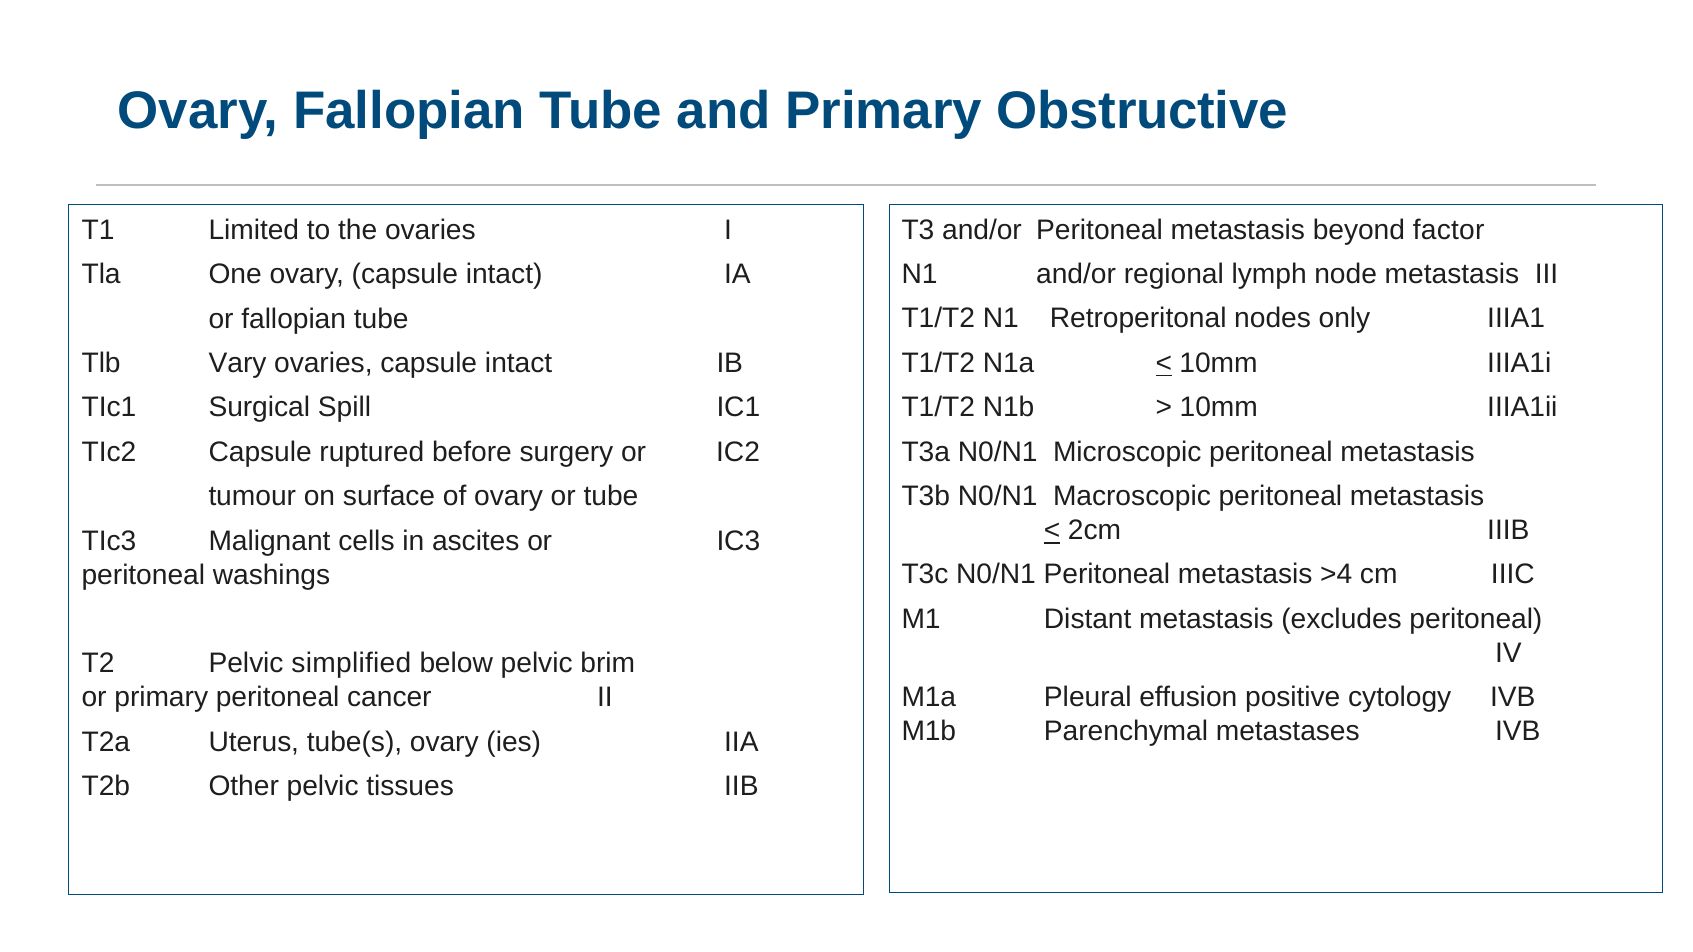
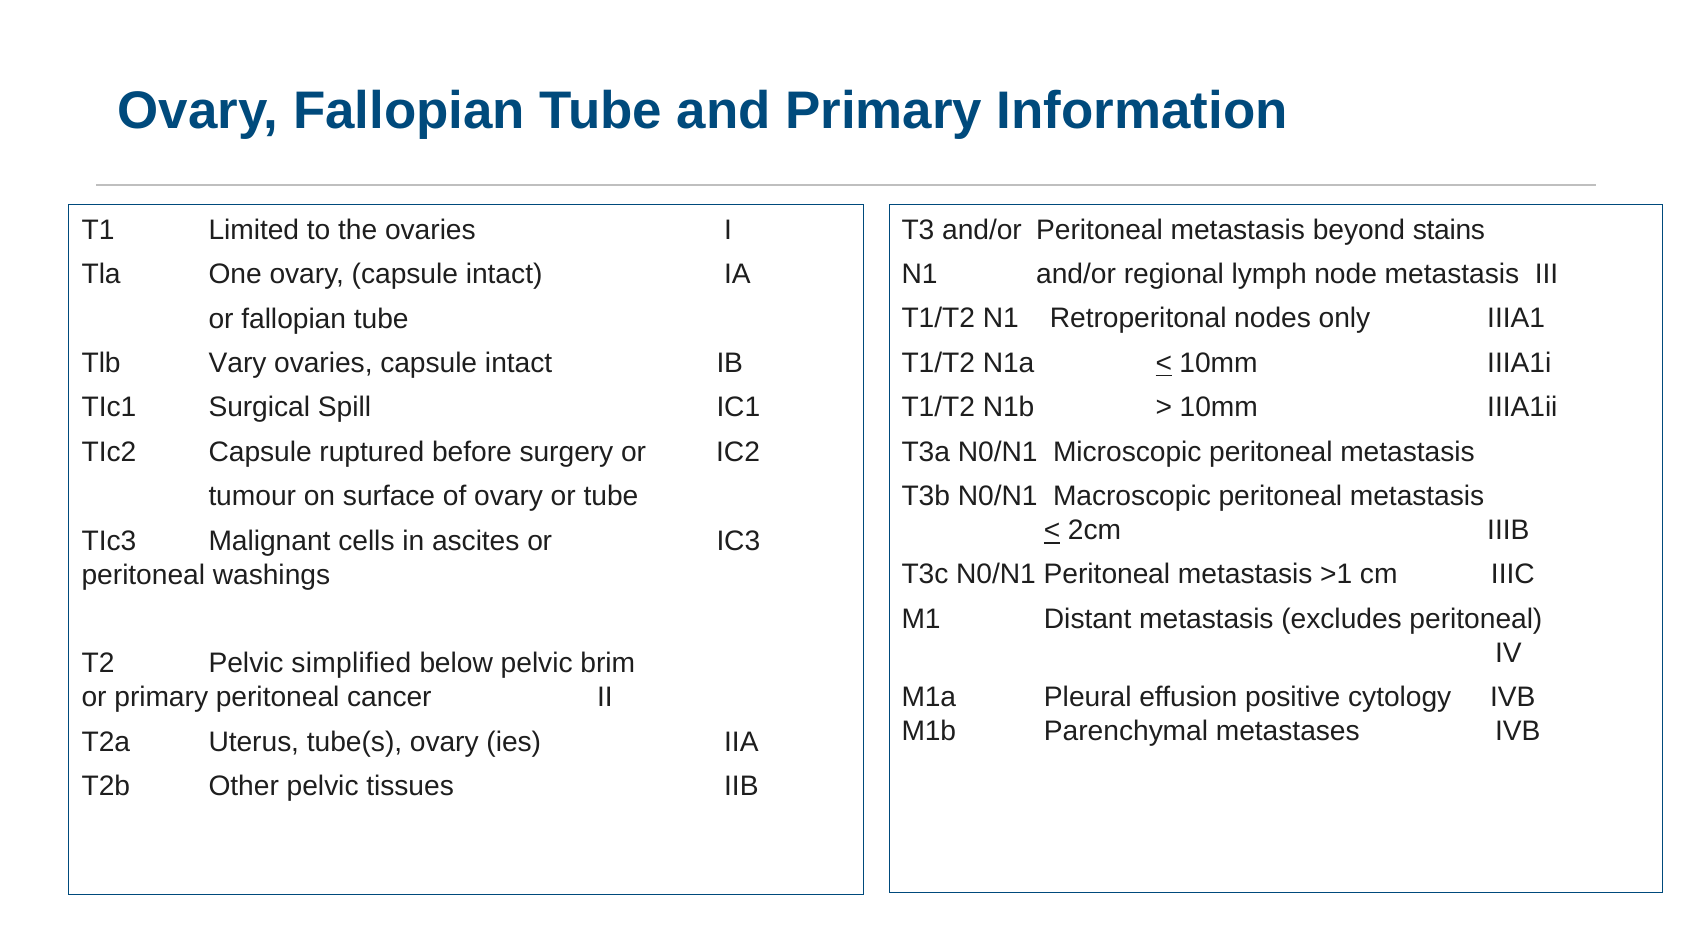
Obstructive: Obstructive -> Information (1142, 111)
factor: factor -> stains (1449, 230)
>4: >4 -> >1 (1336, 575)
